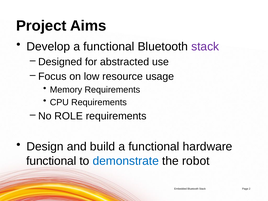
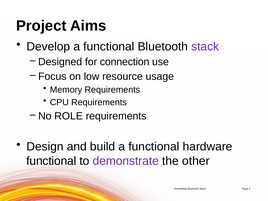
abstracted: abstracted -> connection (125, 62)
demonstrate colour: blue -> purple (126, 161)
robot: robot -> other (196, 161)
